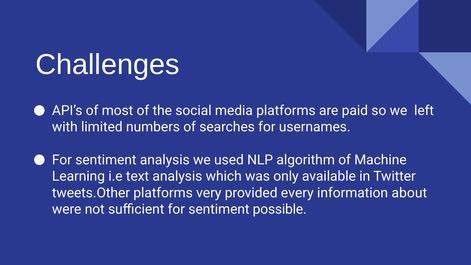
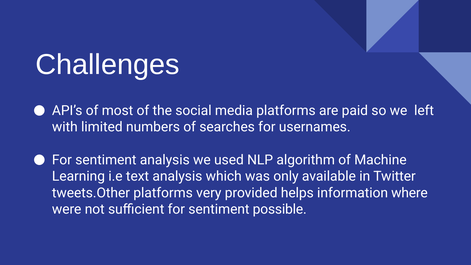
every: every -> helps (297, 193)
about: about -> where (409, 193)
